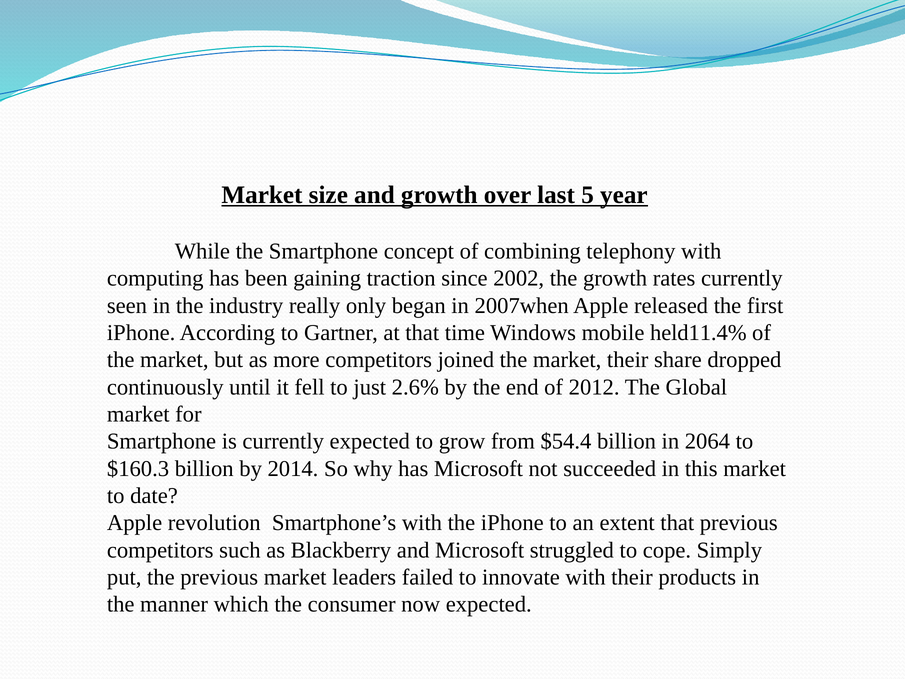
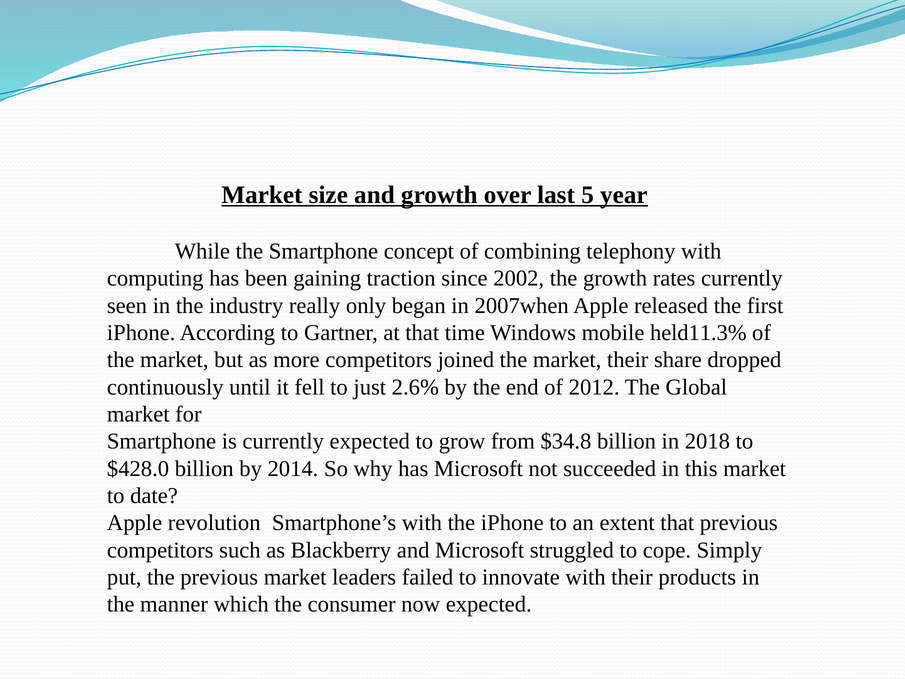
held11.4%: held11.4% -> held11.3% (698, 333)
$54.4: $54.4 -> $34.8 (566, 441)
2064: 2064 -> 2018 (707, 441)
$160.3: $160.3 -> $428.0 (138, 468)
